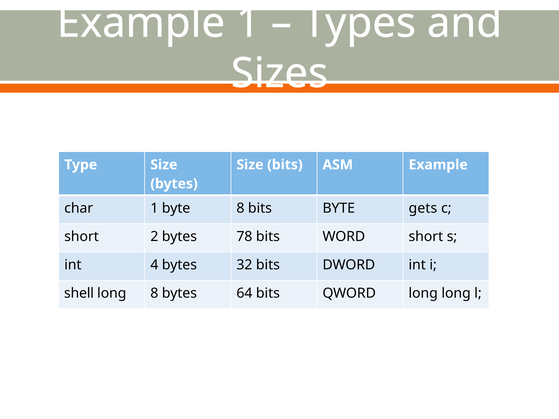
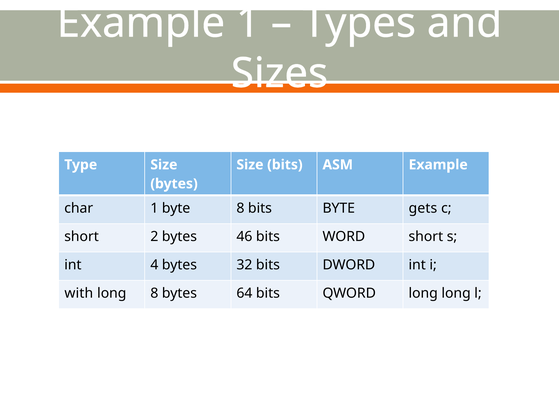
78: 78 -> 46 (244, 237)
shell: shell -> with (79, 294)
